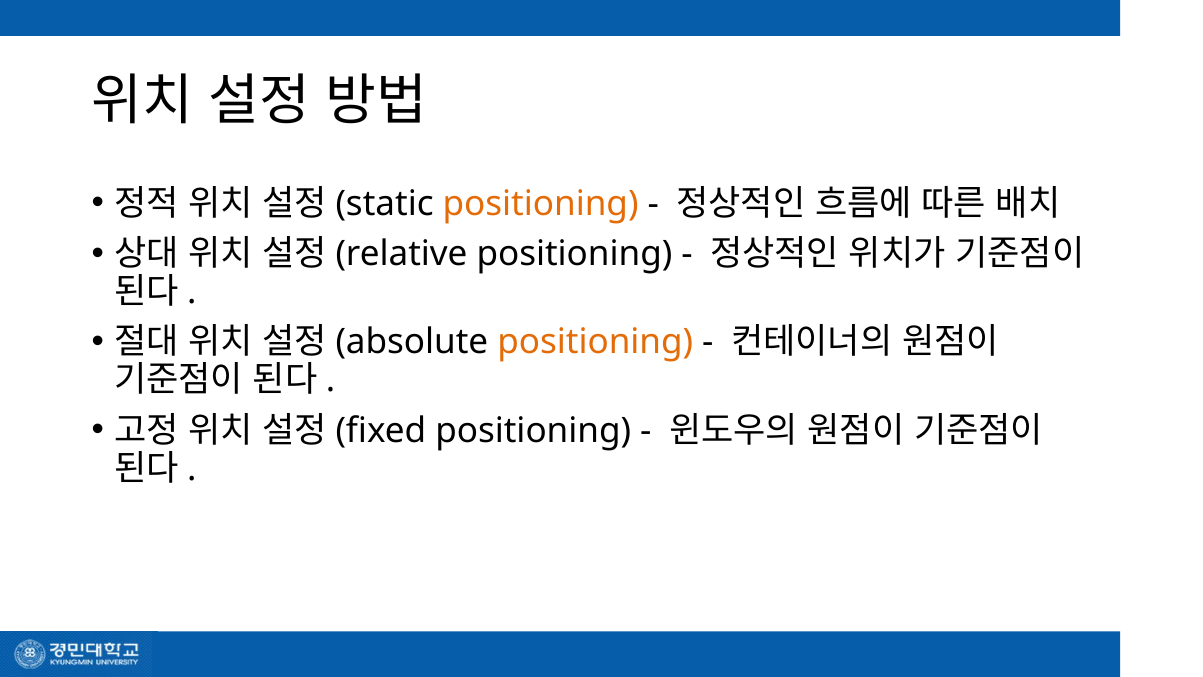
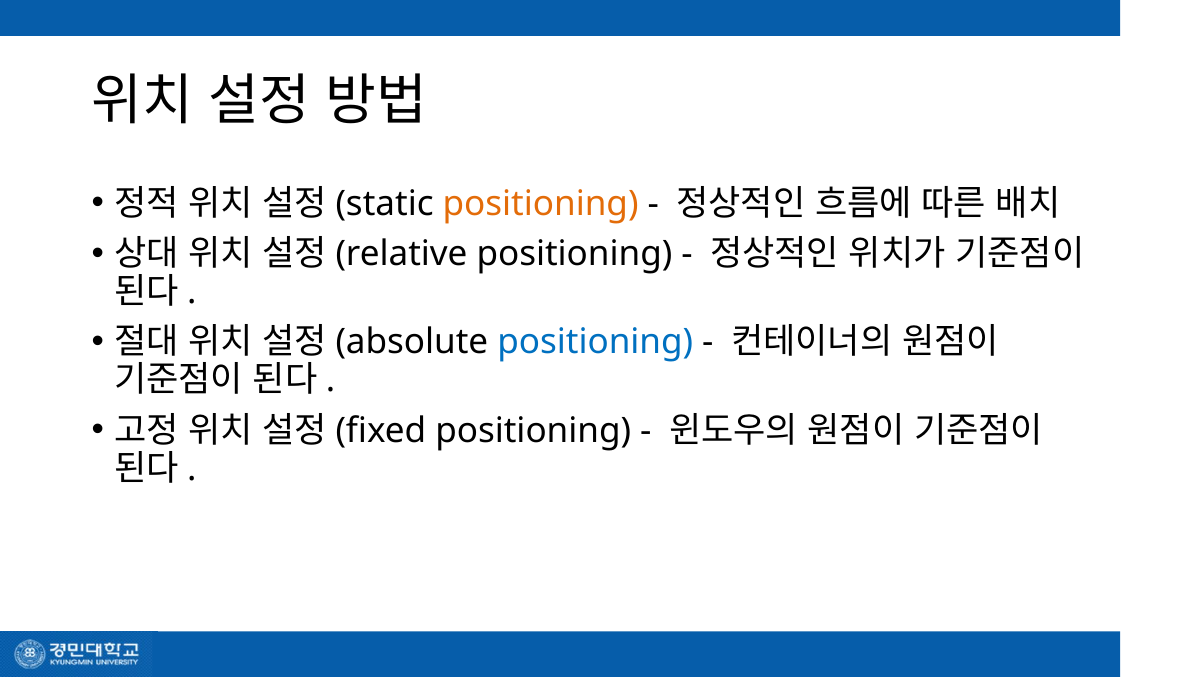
positioning colour: orange -> blue (595, 342)
